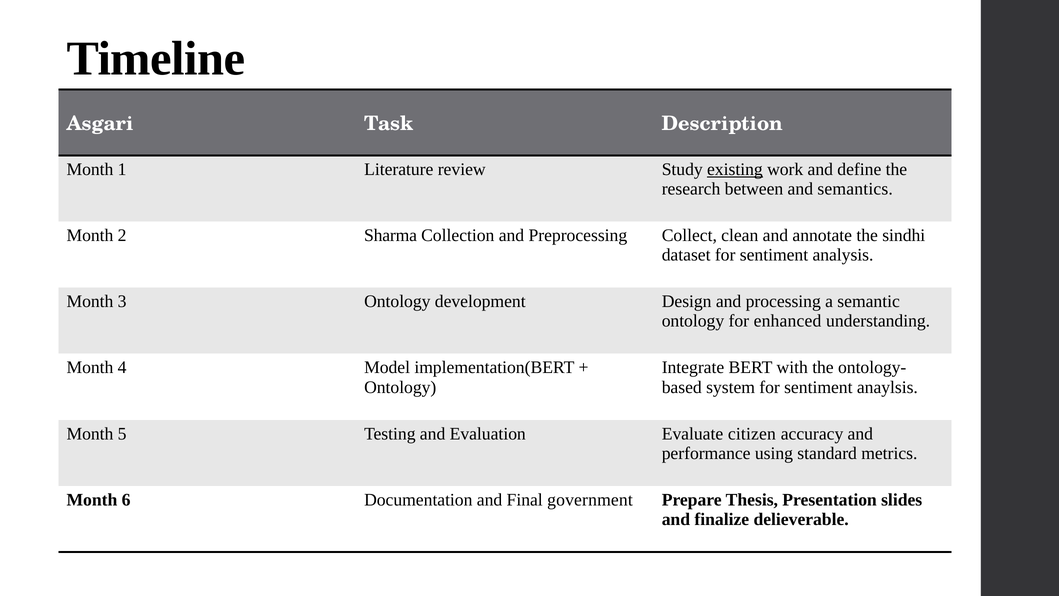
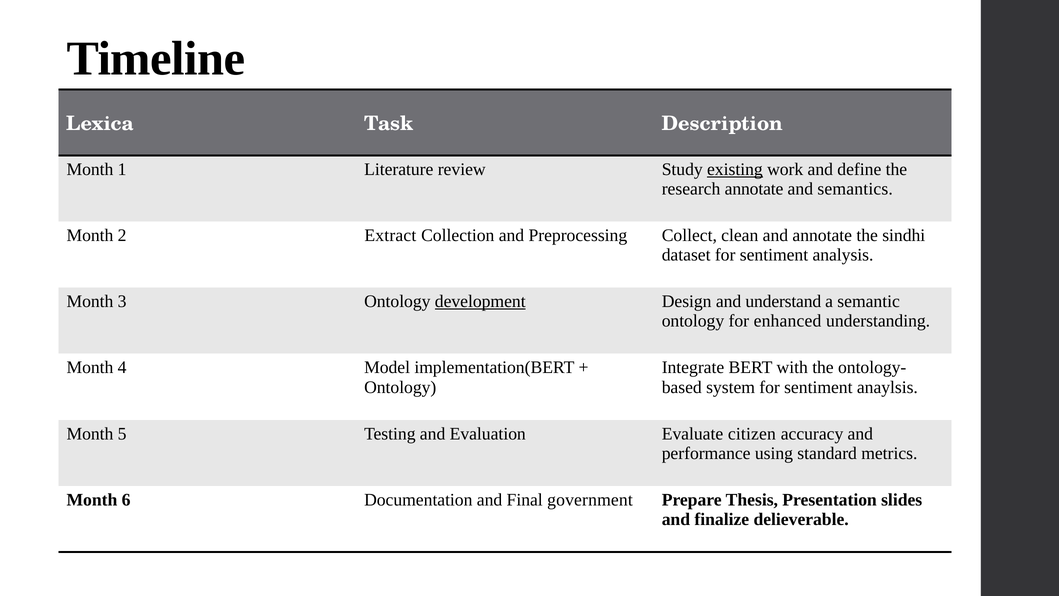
Asgari: Asgari -> Lexica (100, 124)
research between: between -> annotate (754, 189)
Sharma: Sharma -> Extract (390, 235)
development underline: none -> present (480, 301)
processing: processing -> understand (783, 301)
